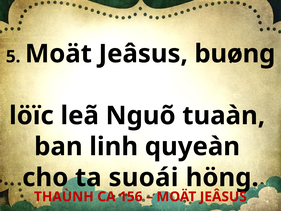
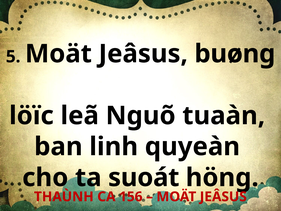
suoái: suoái -> suoát (144, 177)
